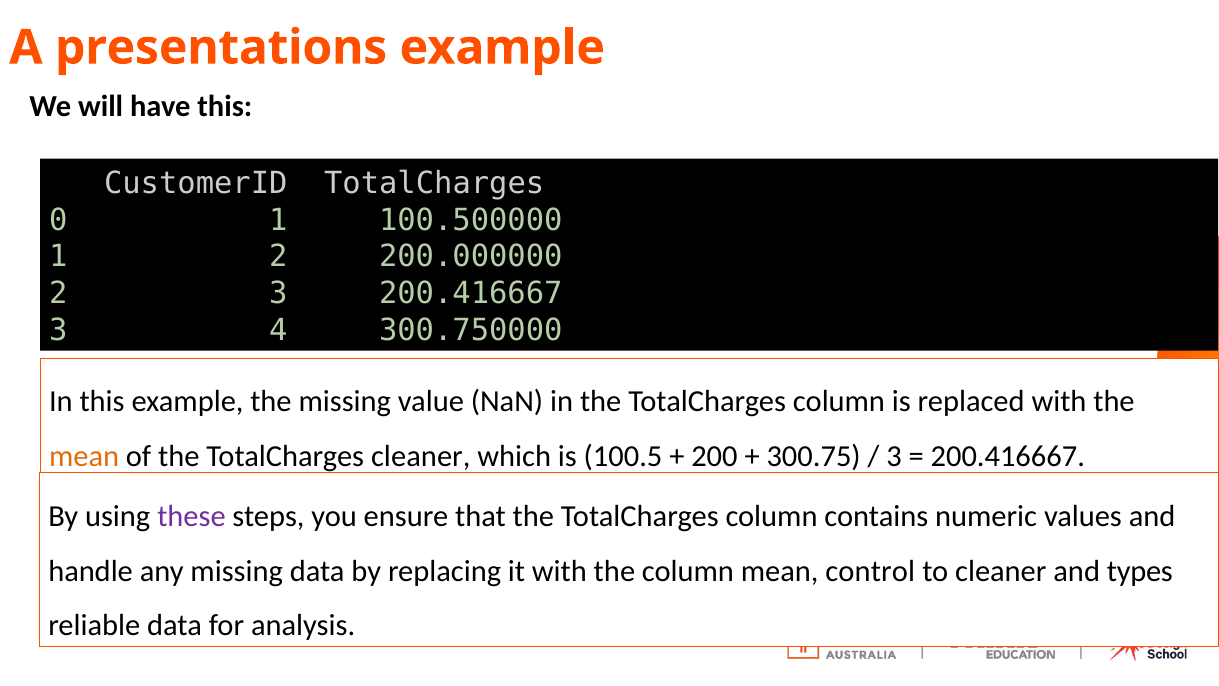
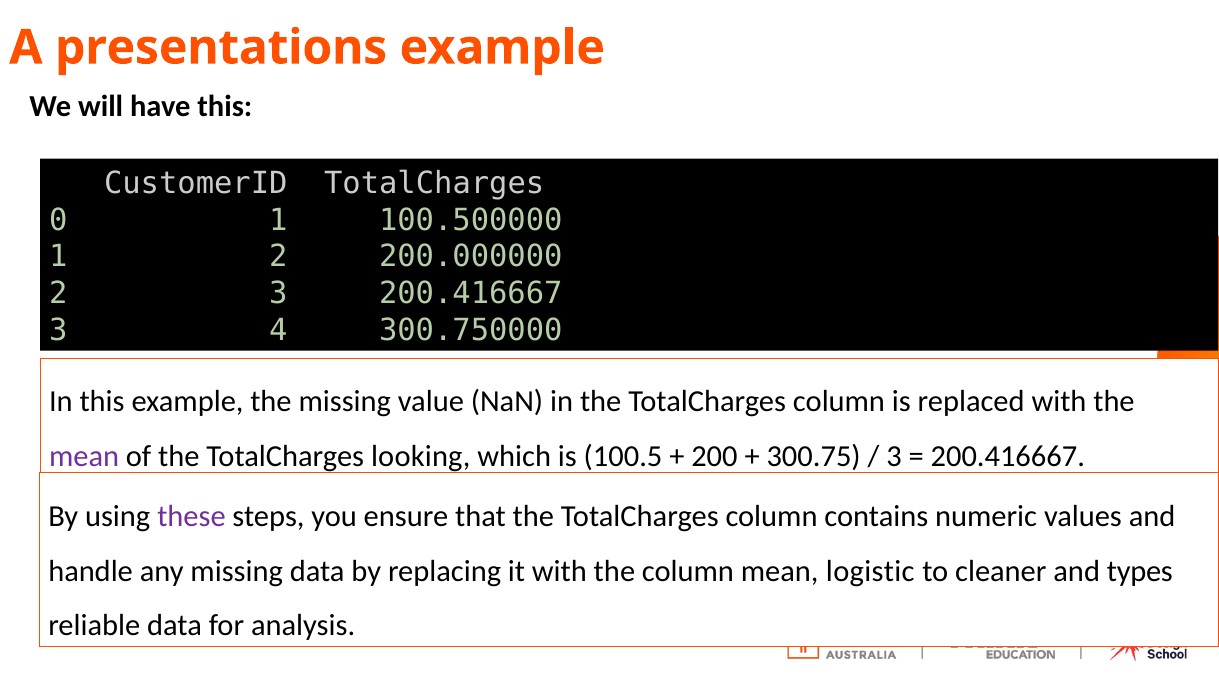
mean colour: orange -> purple (84, 456)
TotalCharges cleaner: cleaner -> looking (421, 456)
control: control -> logistic (870, 571)
